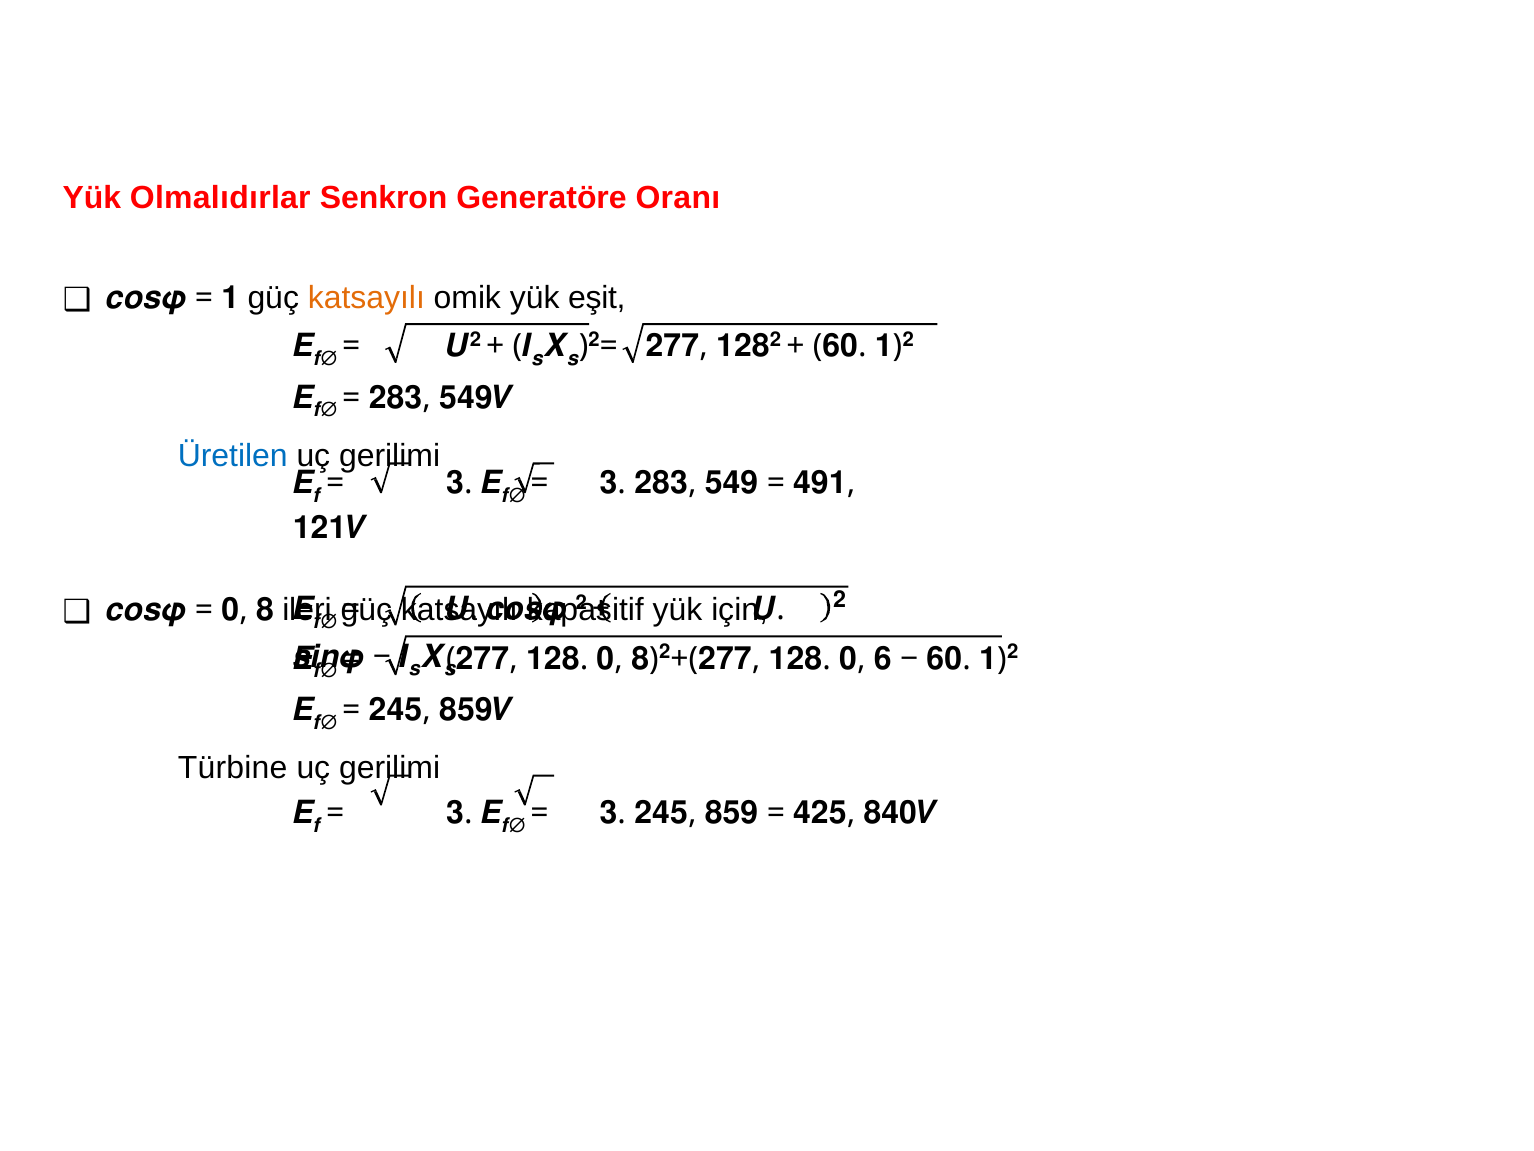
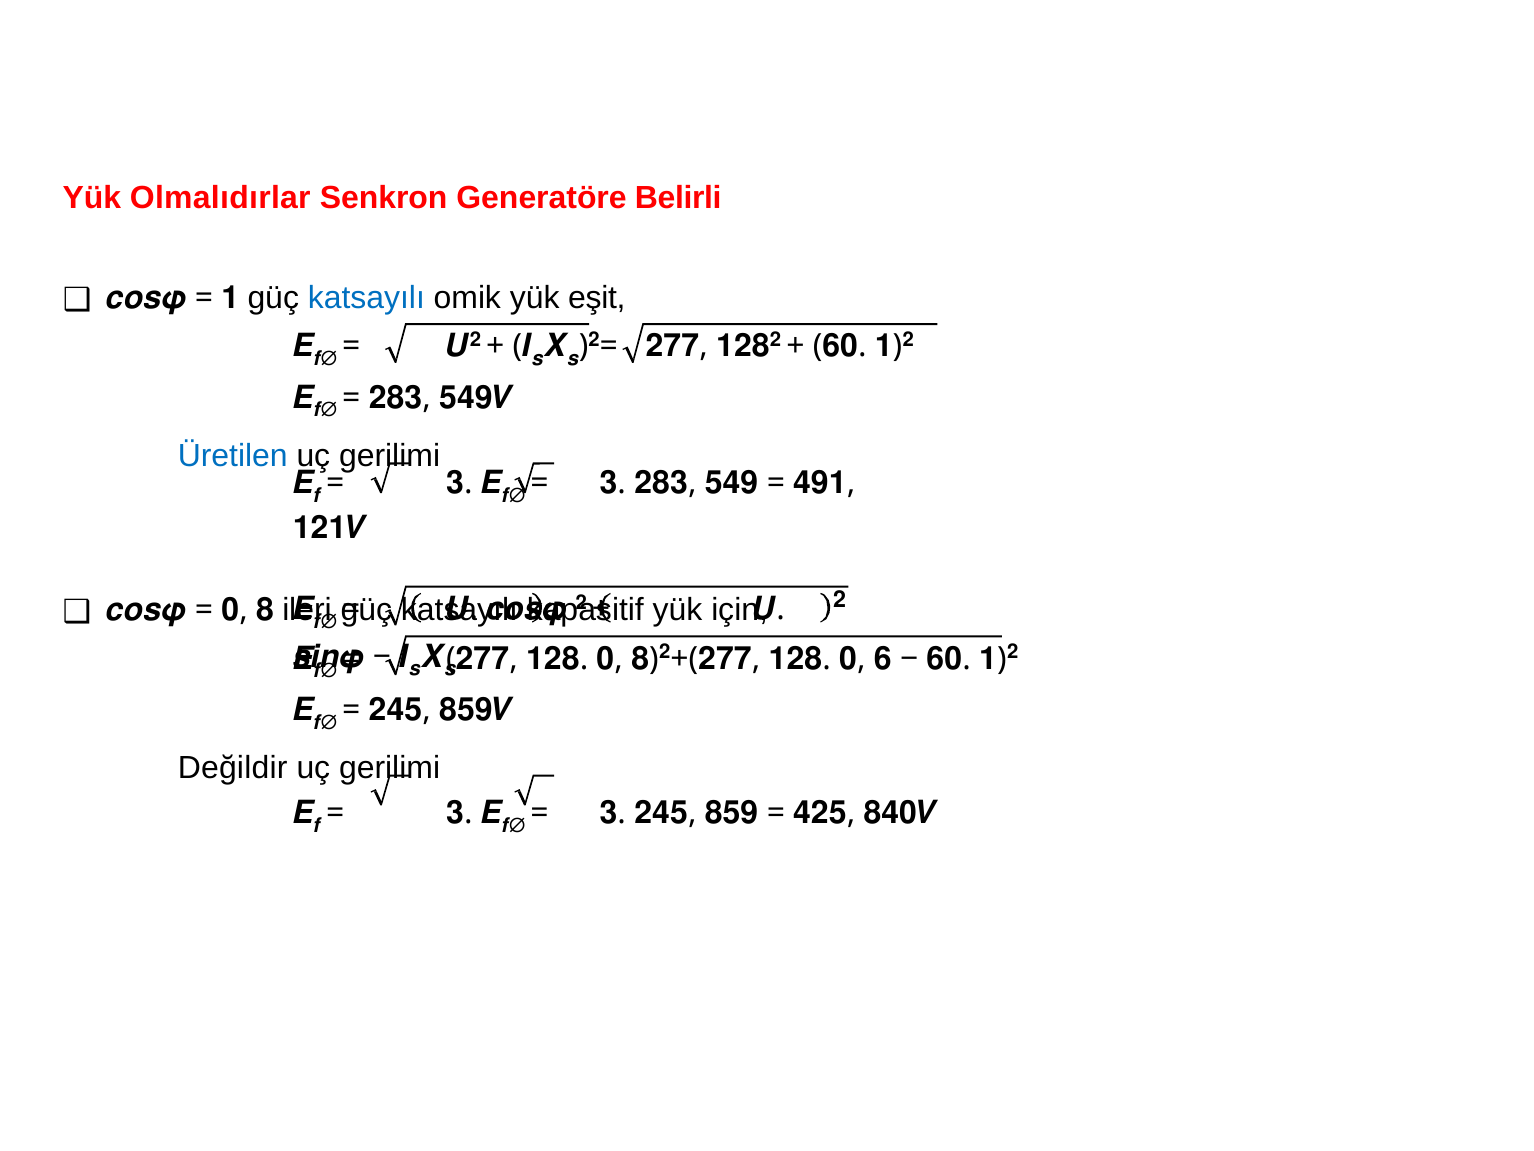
Oranı: Oranı -> Belirli (678, 198)
katsayılı colour: orange -> blue (366, 298)
Türbine: Türbine -> Değildir (233, 768)
